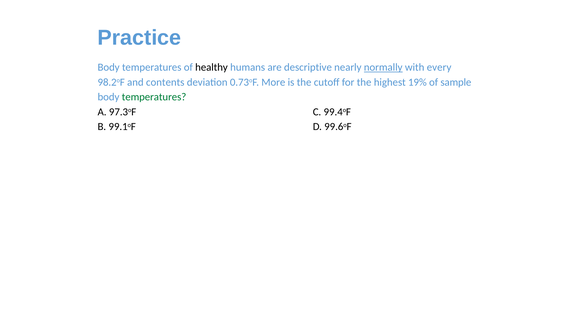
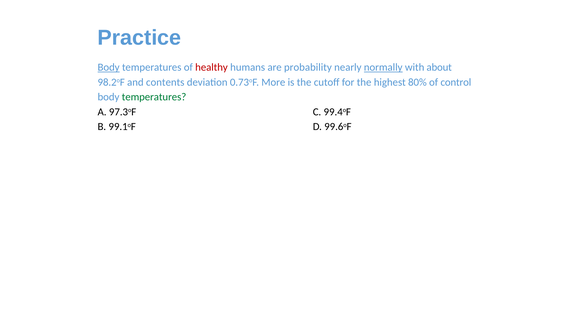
Body underline: none -> present (109, 67)
healthy colour: black -> red (212, 67)
descriptive: descriptive -> probability (308, 67)
every: every -> about (439, 67)
19%: 19% -> 80% (417, 82)
sample: sample -> control (456, 82)
